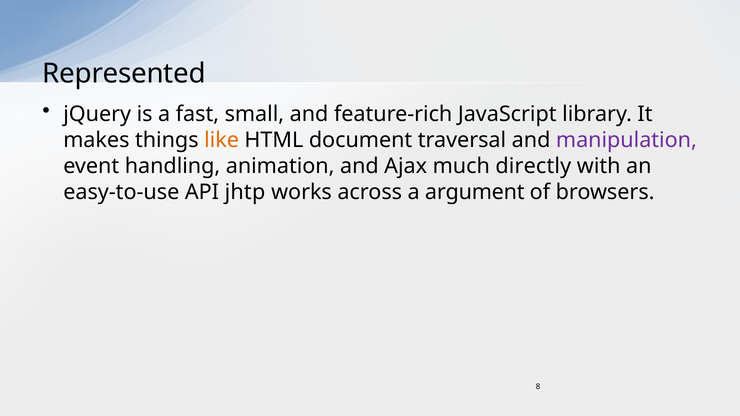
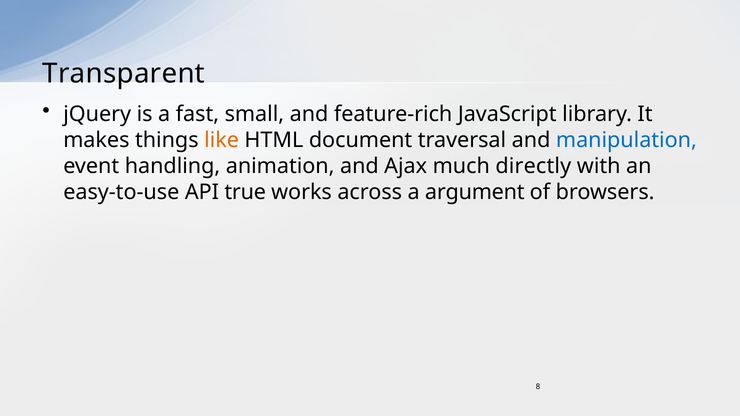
Represented: Represented -> Transparent (124, 74)
manipulation colour: purple -> blue (626, 140)
jhtp: jhtp -> true (245, 192)
